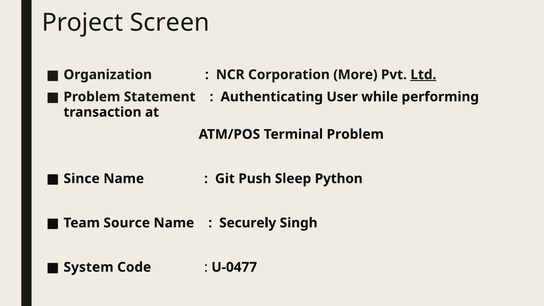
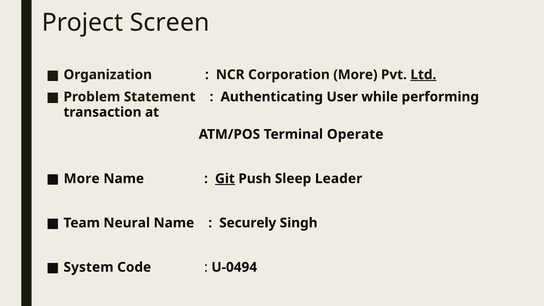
Terminal Problem: Problem -> Operate (355, 134)
Since: Since -> More (82, 179)
Git underline: none -> present (225, 179)
Python: Python -> Leader (339, 179)
Source: Source -> Neural (127, 223)
U-0477: U-0477 -> U-0494 (234, 267)
